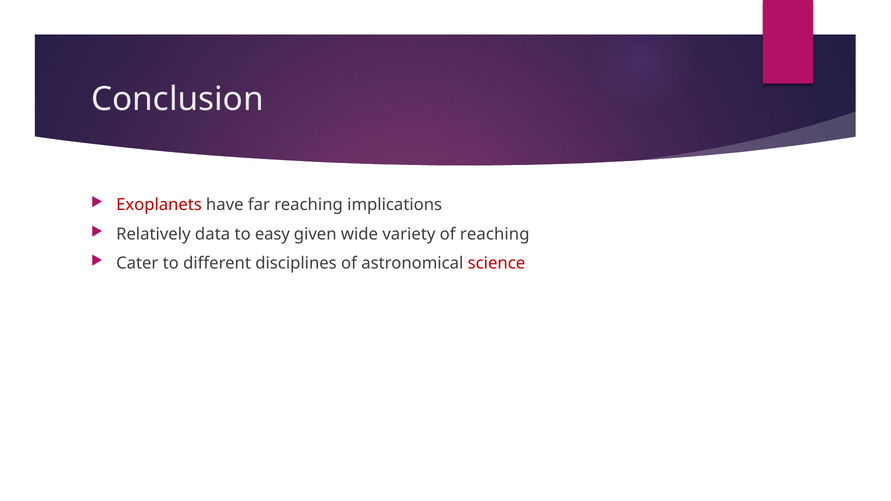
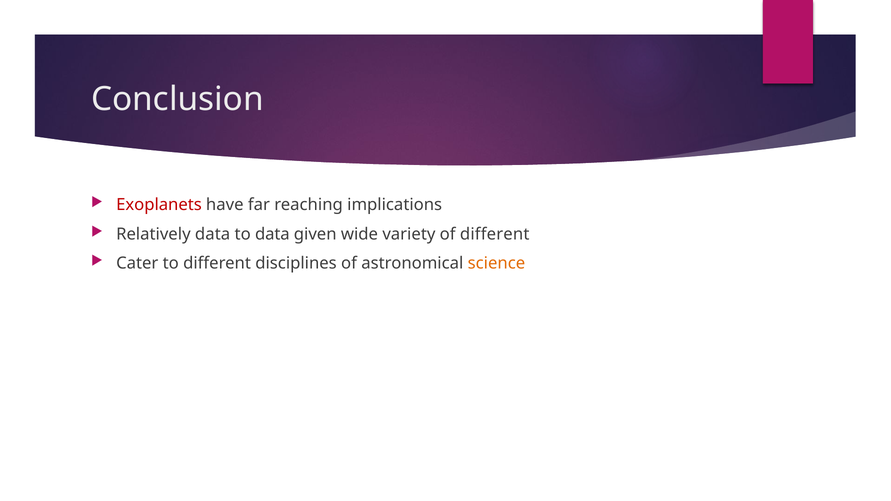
to easy: easy -> data (272, 234)
of reaching: reaching -> different (495, 234)
science colour: red -> orange (496, 263)
